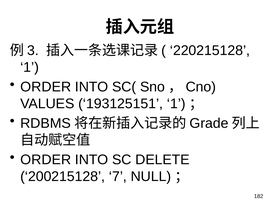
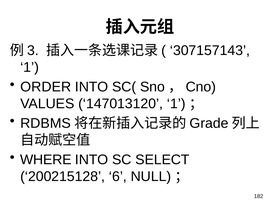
220215128: 220215128 -> 307157143 (210, 50)
193125151: 193125151 -> 147013120 (121, 104)
ORDER: ORDER -> WHERE (46, 160)
DELETE: DELETE -> SELECT (162, 160)
7: 7 -> 6 (118, 176)
